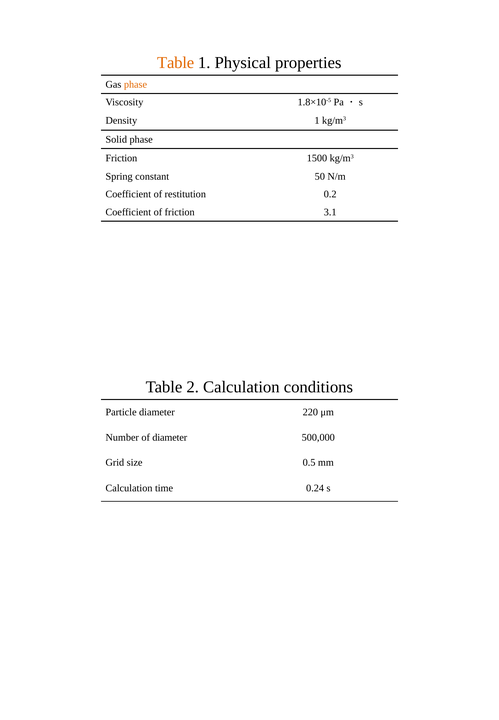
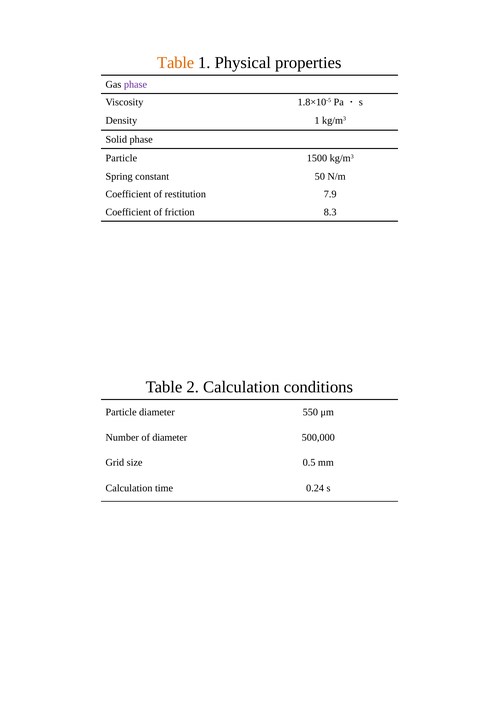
phase colour: orange -> purple (135, 84)
Friction: Friction -> Particle (121, 158)
0.2: 0.2 -> 7.9 (330, 194)
3.1: 3.1 -> 8.3 (330, 212)
220: 220 -> 550 (310, 413)
